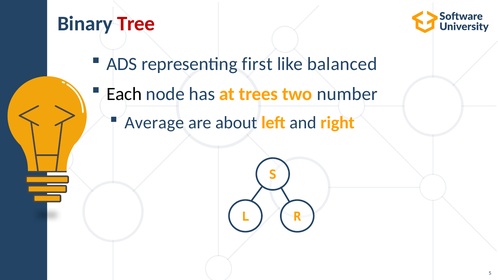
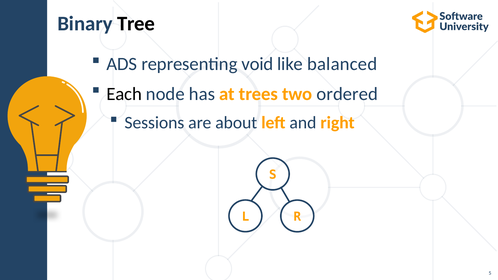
Tree colour: red -> black (136, 24)
first: first -> void (257, 64)
number: number -> ordered (347, 94)
Average: Average -> Sessions (154, 123)
